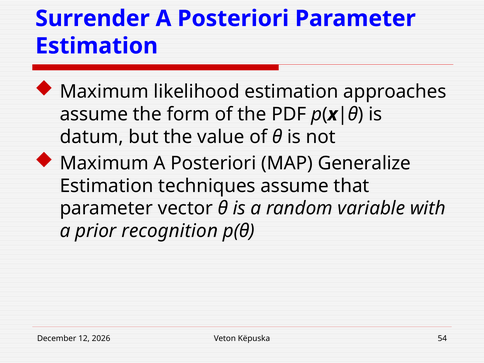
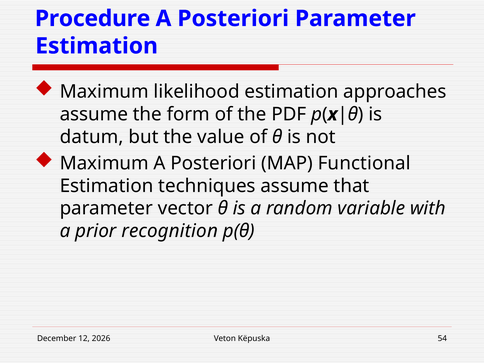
Surrender: Surrender -> Procedure (93, 19)
Generalize: Generalize -> Functional (364, 163)
